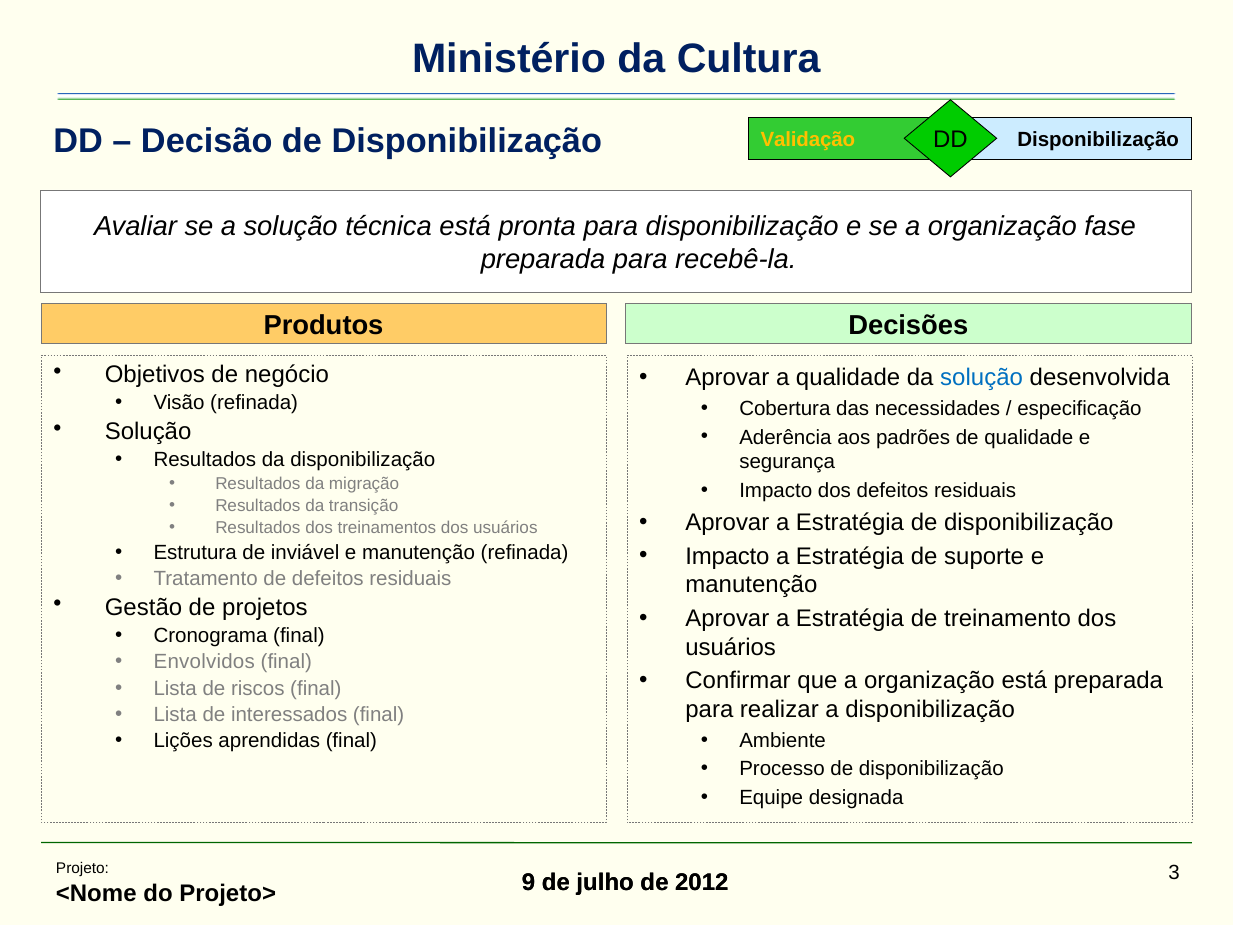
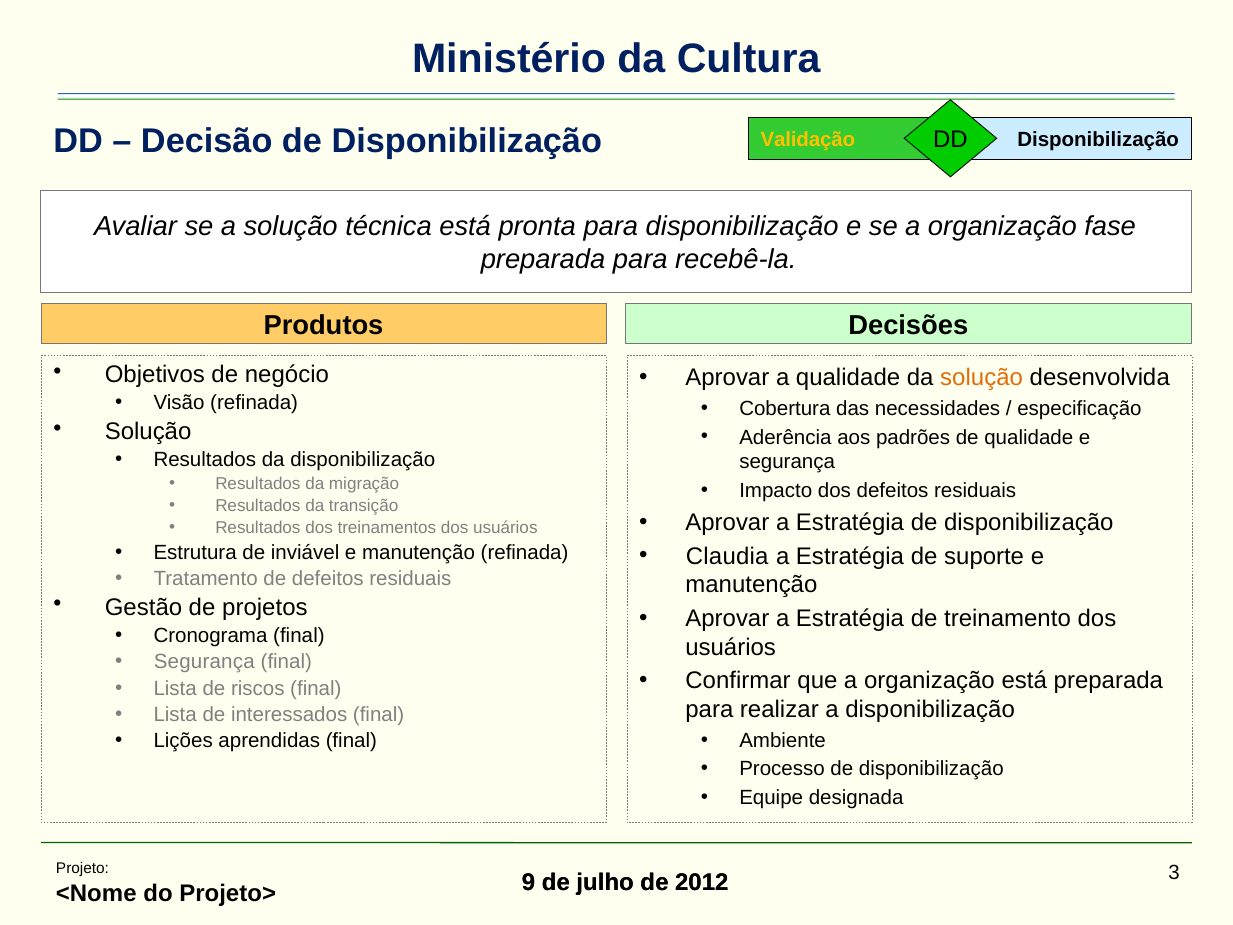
solução colour: blue -> orange (982, 378)
Impacto: Impacto -> Claudia (727, 556)
Envolvidos: Envolvidos -> Segurança (204, 662)
